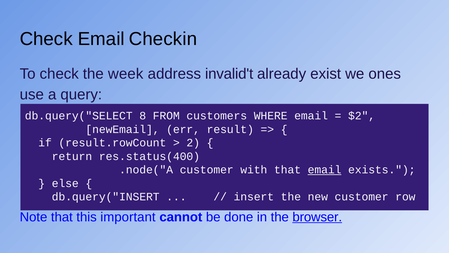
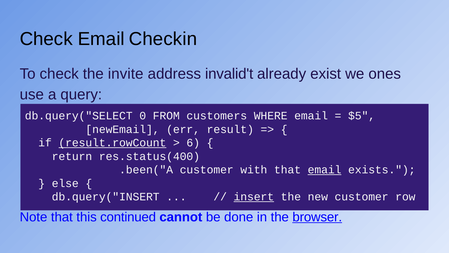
week: week -> invite (126, 74)
8: 8 -> 0 (143, 116)
$2: $2 -> $5 (362, 116)
result.rowCount underline: none -> present (112, 143)
2: 2 -> 6 (193, 143)
.node("A: .node("A -> .been("A (146, 170)
insert underline: none -> present (254, 197)
important: important -> continued (128, 217)
